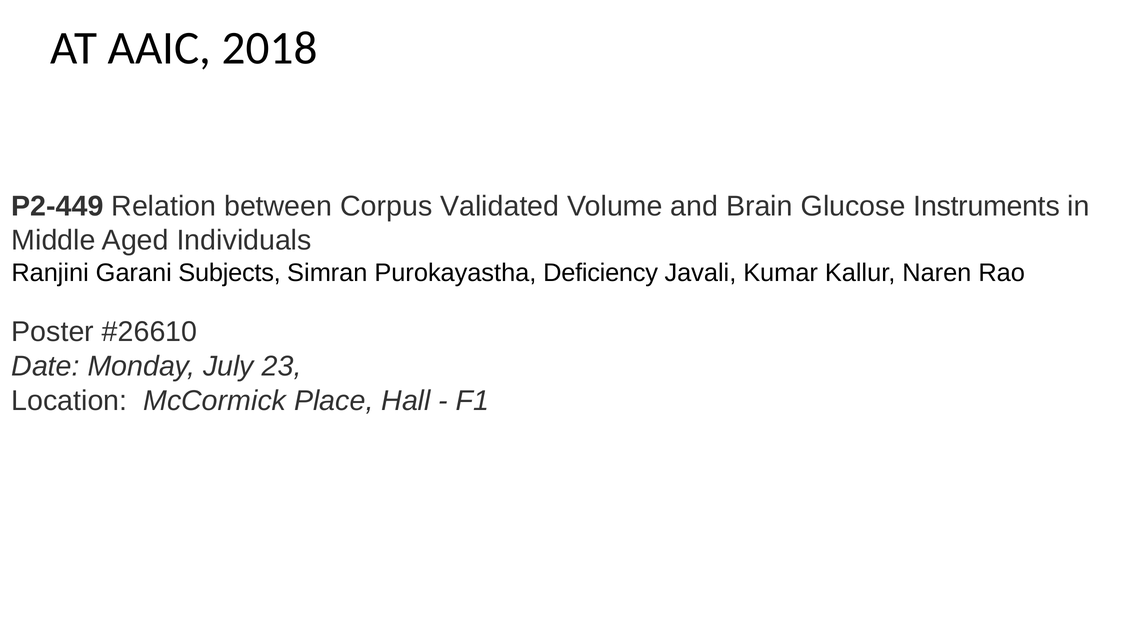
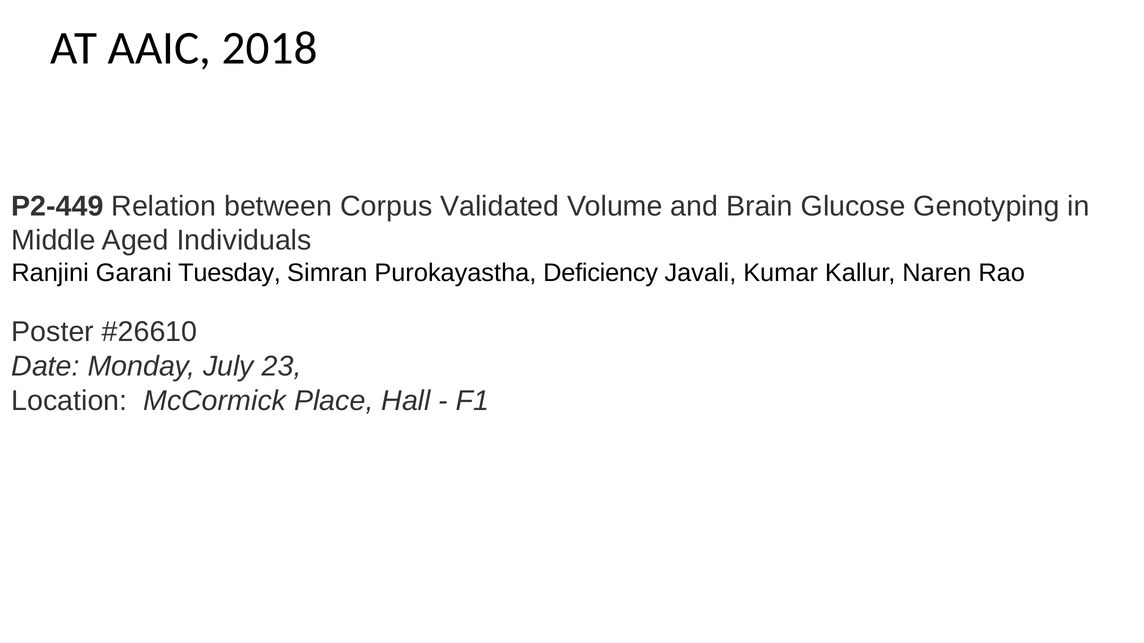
Instruments: Instruments -> Genotyping (987, 206)
Subjects: Subjects -> Tuesday (230, 273)
